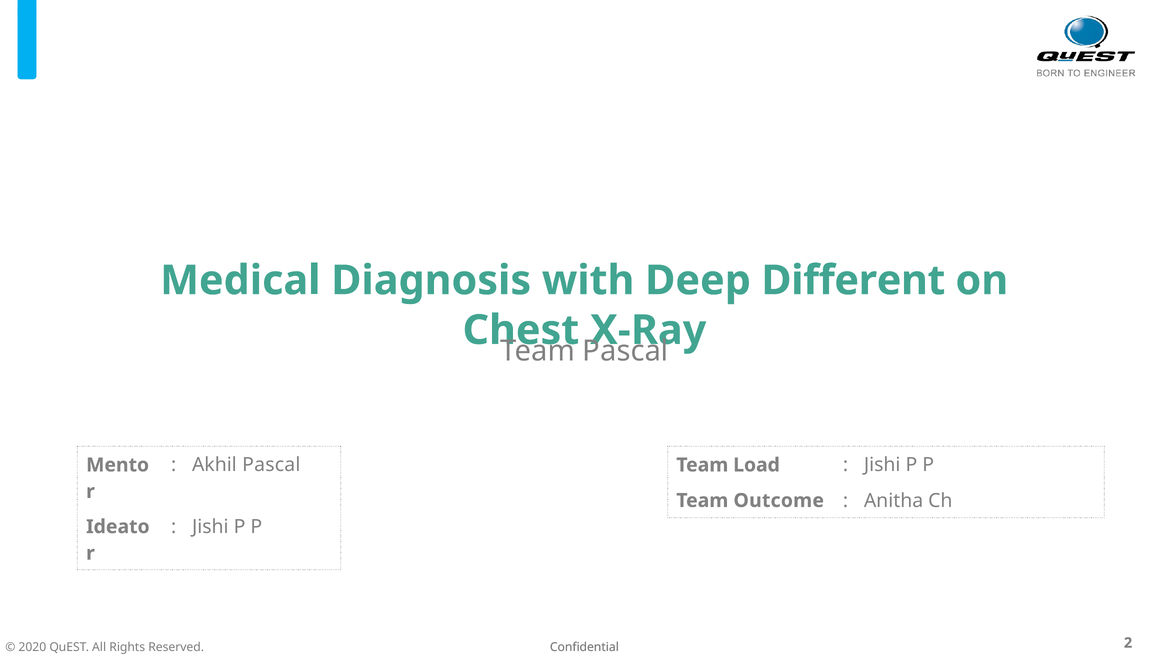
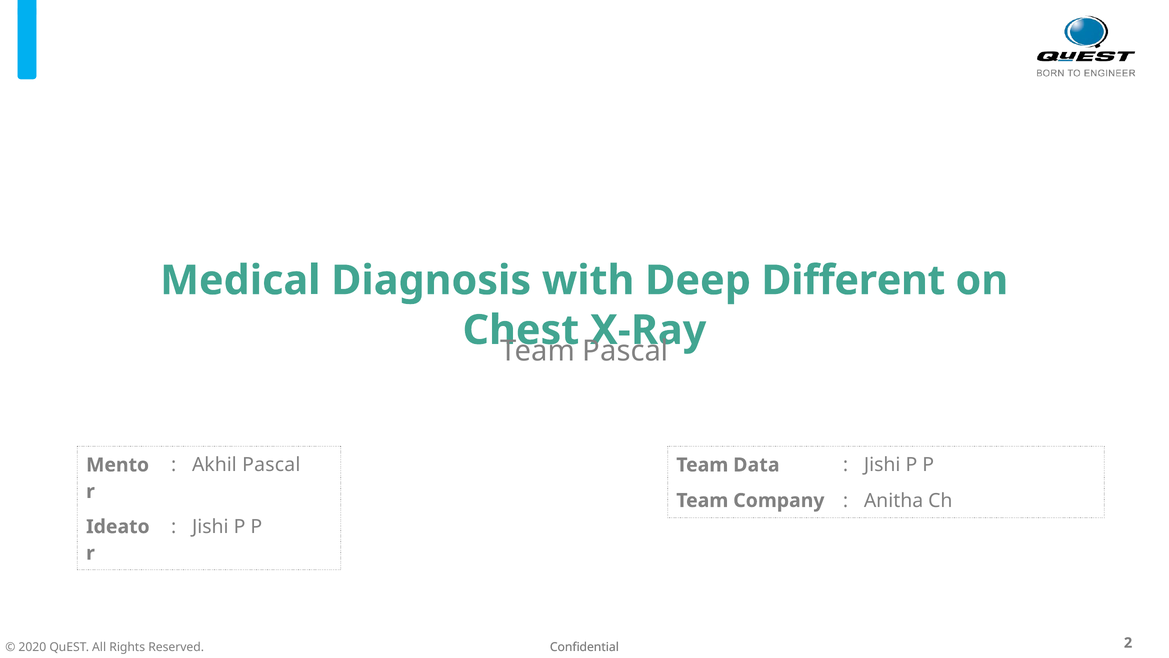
Load: Load -> Data (756, 465)
Outcome: Outcome -> Company (779, 500)
